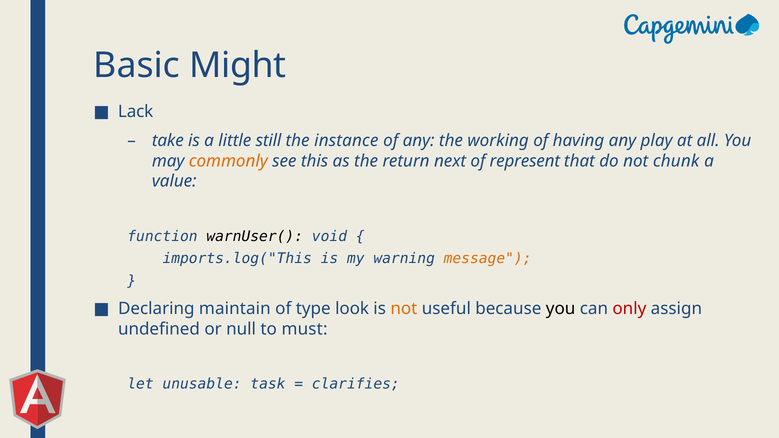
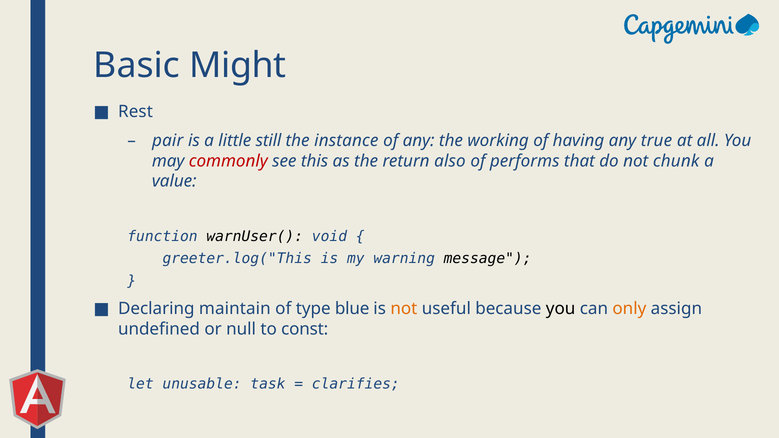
Lack: Lack -> Rest (135, 112)
take: take -> pair (168, 141)
play: play -> true (656, 141)
commonly colour: orange -> red (228, 161)
next: next -> also (450, 161)
represent: represent -> performs (525, 161)
imports.log("This: imports.log("This -> greeter.log("This (237, 259)
message colour: orange -> black (488, 259)
look: look -> blue (352, 309)
only colour: red -> orange (629, 309)
must: must -> const (305, 329)
